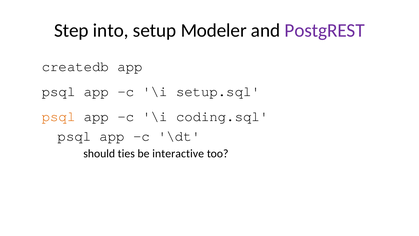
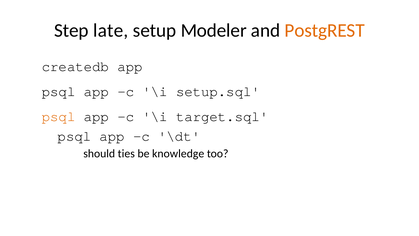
into: into -> late (111, 30)
PostgREST colour: purple -> orange (325, 30)
coding.sql: coding.sql -> target.sql (222, 116)
interactive: interactive -> knowledge (178, 154)
